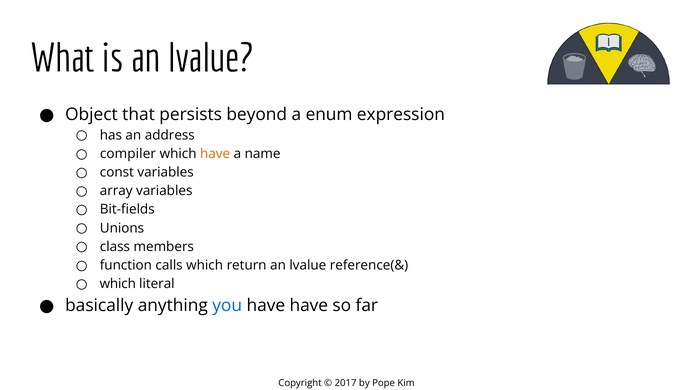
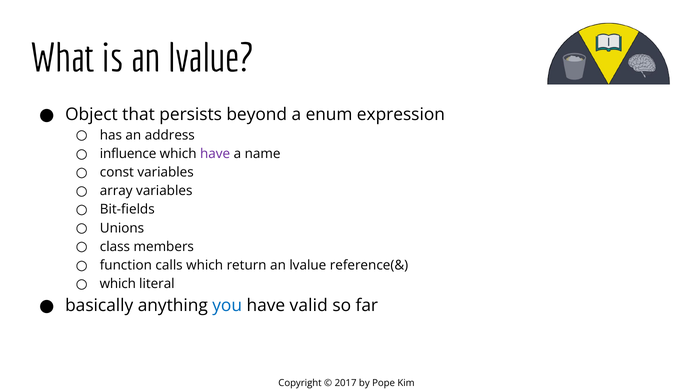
compiler: compiler -> influence (128, 154)
have colour: orange -> purple (215, 154)
have have: have -> valid (309, 306)
